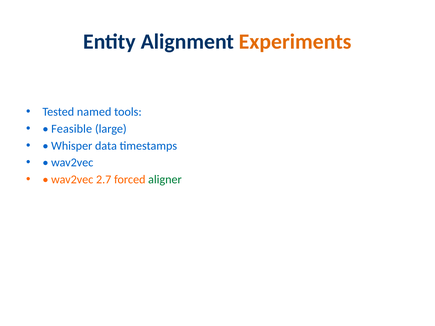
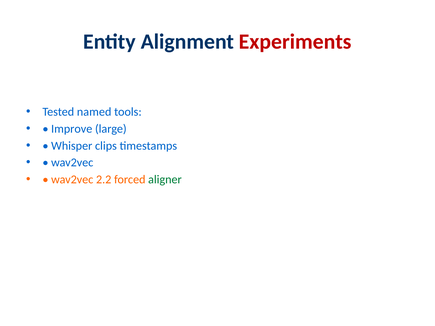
Experiments colour: orange -> red (295, 42)
Feasible: Feasible -> Improve (72, 129)
data: data -> clips (106, 146)
2.7: 2.7 -> 2.2 (104, 180)
